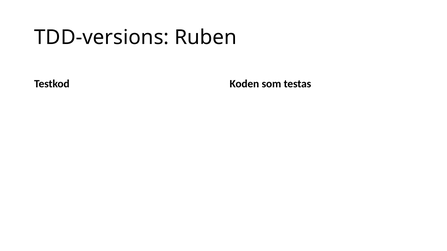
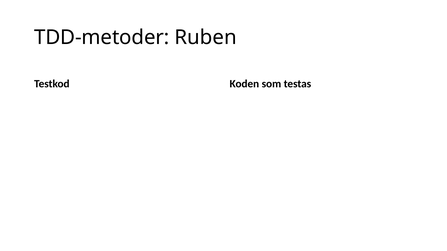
TDD-versions: TDD-versions -> TDD-metoder (102, 38)
